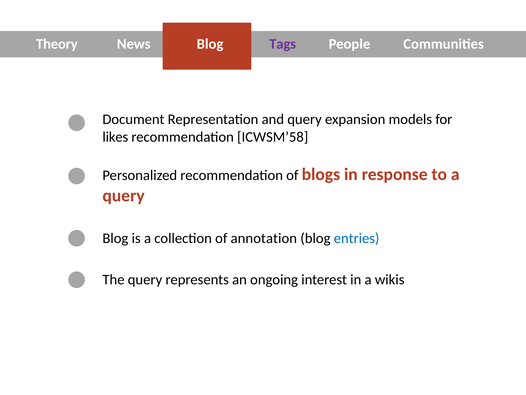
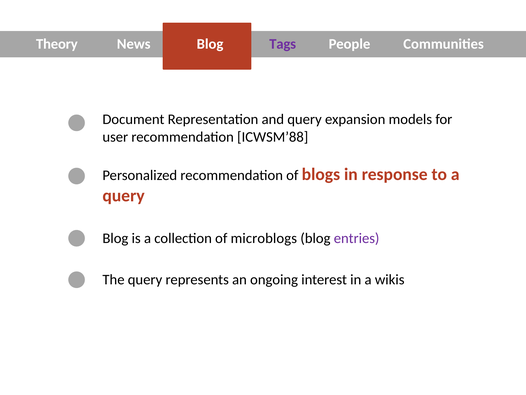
likes: likes -> user (115, 137)
ICWSM’58: ICWSM’58 -> ICWSM’88 (273, 137)
annotation: annotation -> microblogs (264, 238)
entries colour: blue -> purple (357, 238)
